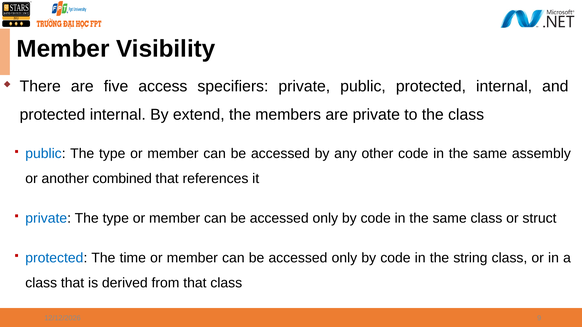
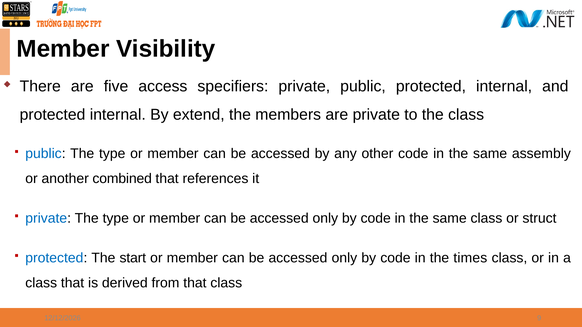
time: time -> start (133, 258)
string: string -> times (470, 258)
